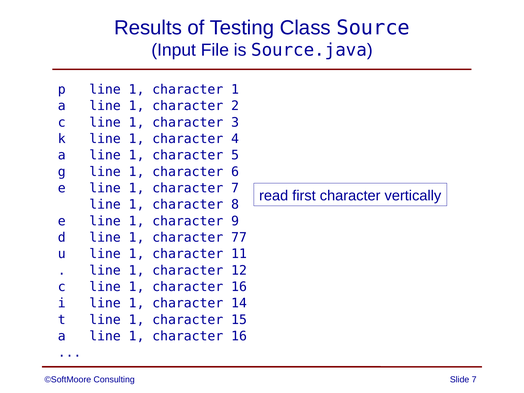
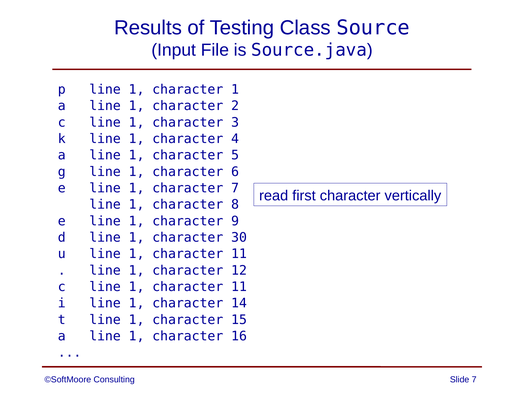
77: 77 -> 30 (239, 238)
16: 16 -> 11 (239, 287)
